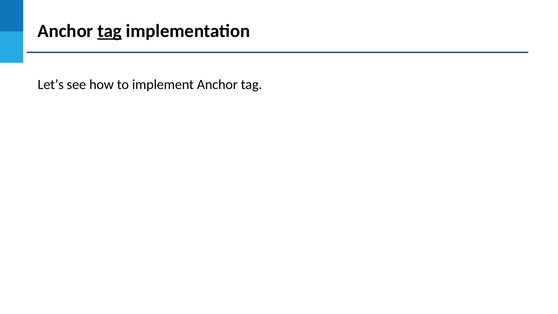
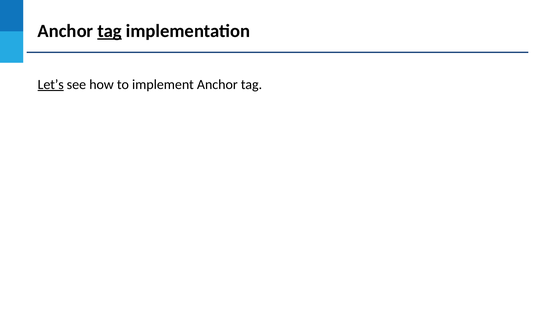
Let’s underline: none -> present (51, 85)
